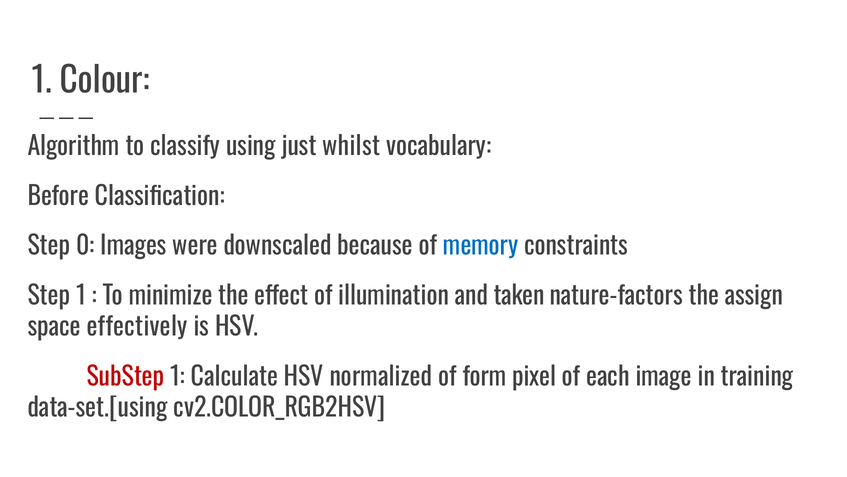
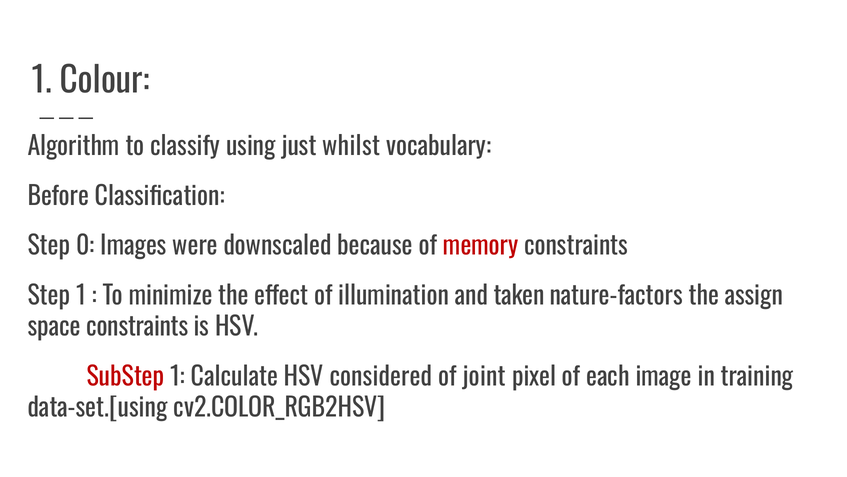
memory colour: blue -> red (481, 246)
space effectively: effectively -> constraints (137, 327)
normalized: normalized -> considered (381, 377)
form: form -> joint (484, 377)
